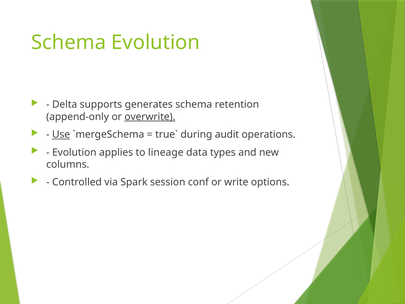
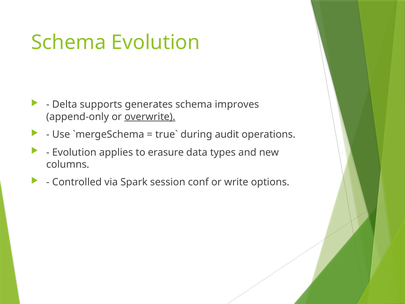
retention: retention -> improves (237, 105)
Use underline: present -> none (61, 134)
lineage: lineage -> erasure (166, 152)
